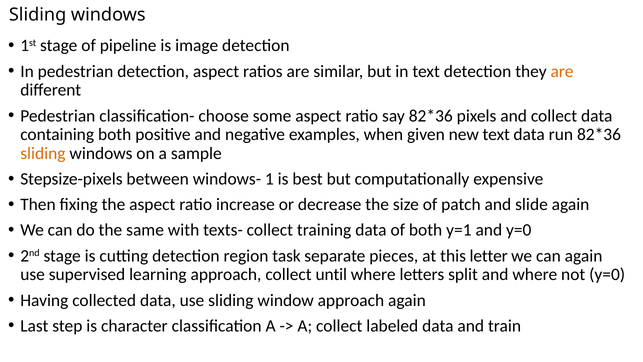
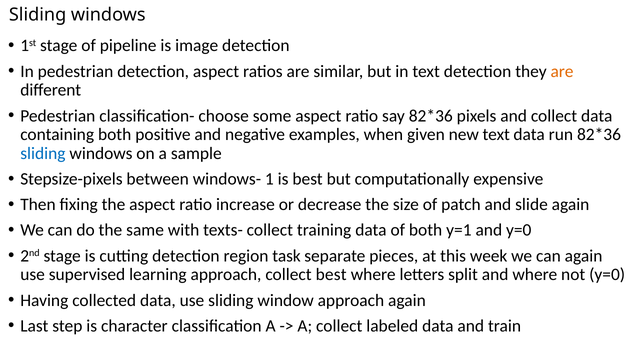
sliding colour: orange -> blue (43, 153)
letter: letter -> week (489, 256)
collect until: until -> best (331, 274)
